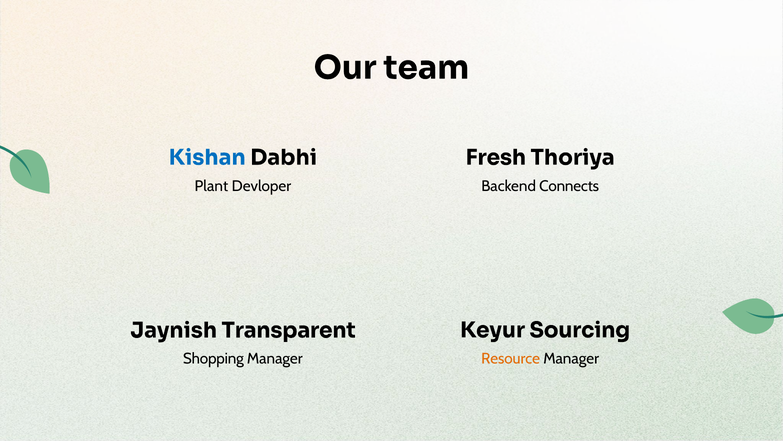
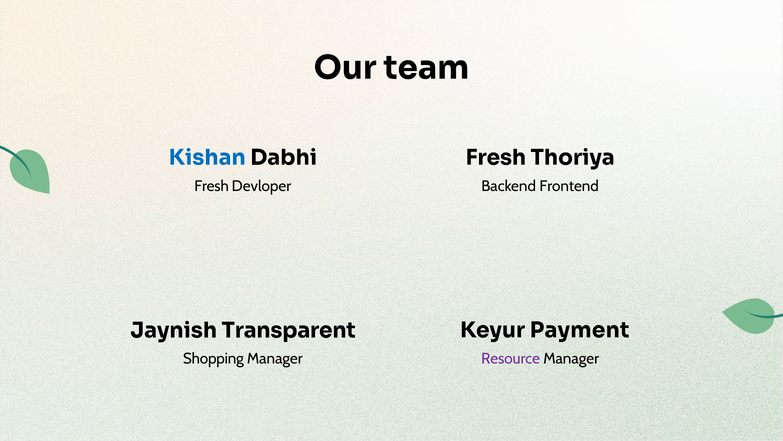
Plant: Plant -> Fresh (212, 186)
Connects: Connects -> Frontend (569, 186)
Sourcing: Sourcing -> Payment (580, 330)
Resource colour: orange -> purple (511, 358)
